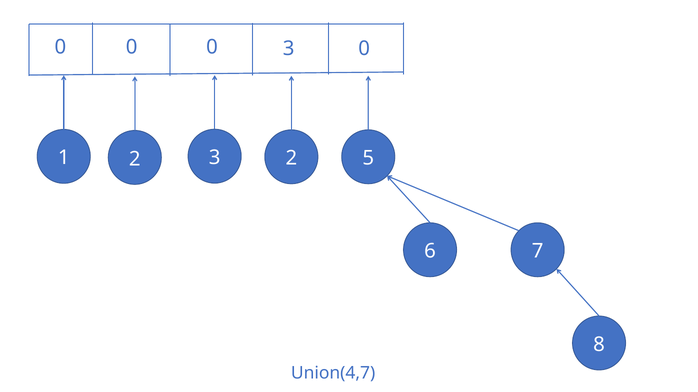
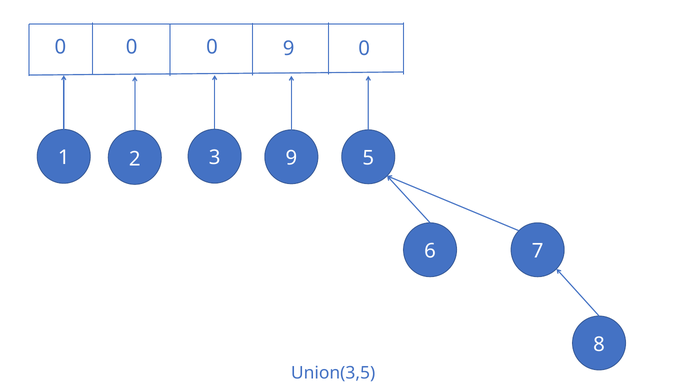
0 3: 3 -> 9 (289, 49)
3 2: 2 -> 9 (291, 158)
Union(4,7: Union(4,7 -> Union(3,5 (333, 374)
